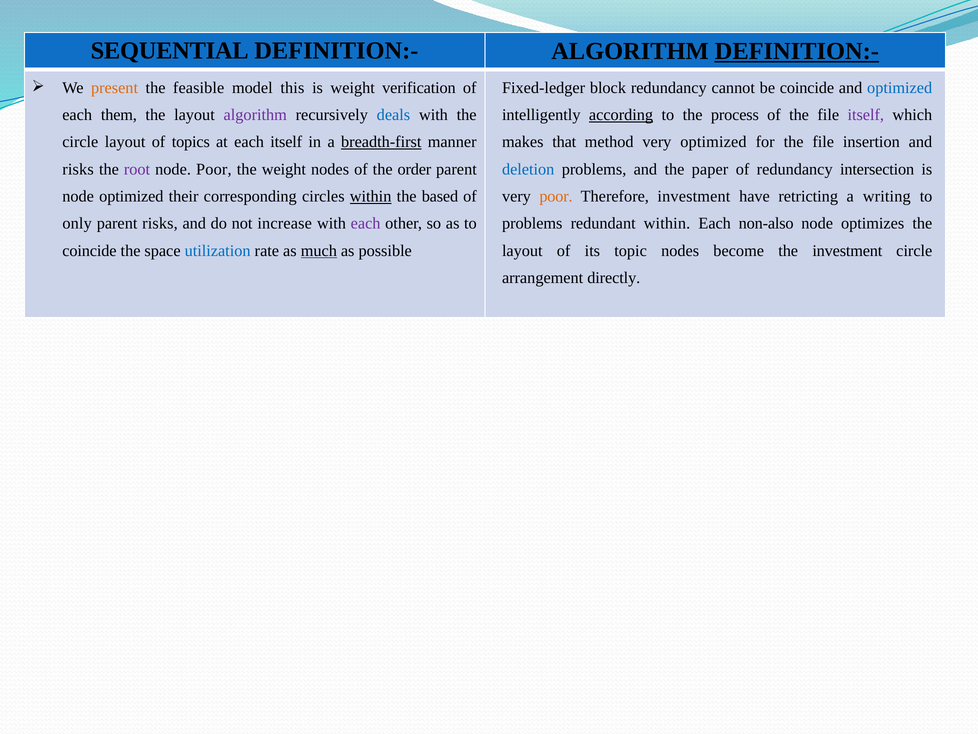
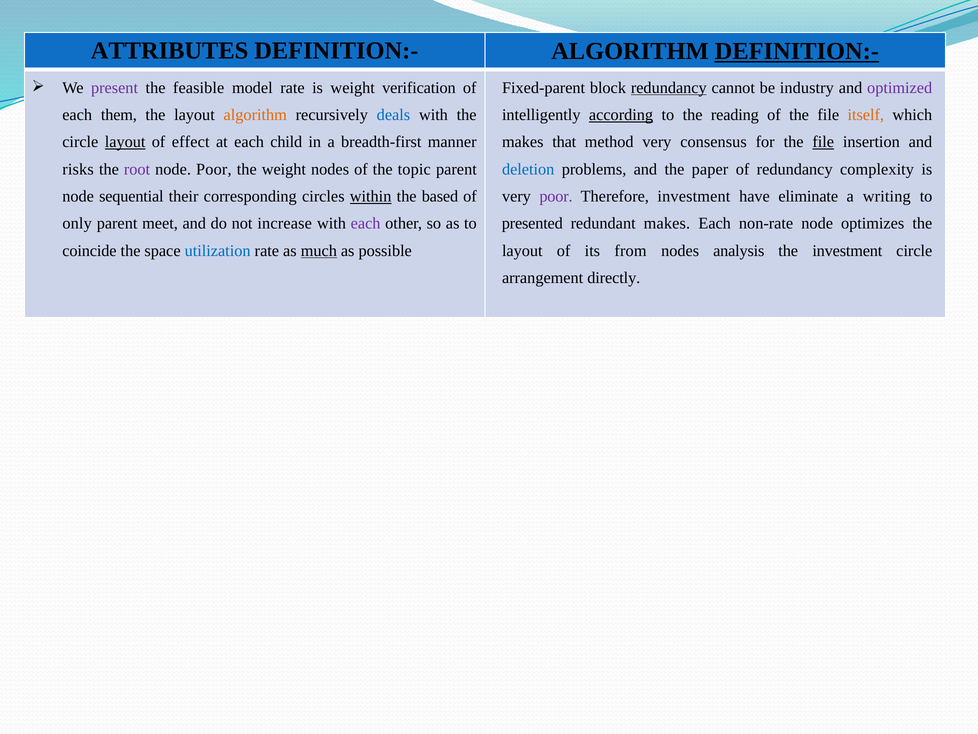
SEQUENTIAL: SEQUENTIAL -> ATTRIBUTES (170, 50)
present colour: orange -> purple (115, 88)
model this: this -> rate (292, 88)
Fixed-ledger: Fixed-ledger -> Fixed-parent (544, 88)
redundancy underline: none -> present (669, 88)
be coincide: coincide -> industry (807, 88)
optimized colour: blue -> purple (900, 88)
algorithm colour: purple -> orange (255, 115)
process: process -> reading (735, 115)
itself colour: purple -> orange (866, 115)
layout underline: none -> present (125, 142)
topics: topics -> effect (191, 142)
each itself: itself -> child (286, 142)
breadth-first underline: present -> none (381, 142)
very optimized: optimized -> consensus (714, 142)
file underline: none -> present (823, 142)
order: order -> topic (414, 169)
intersection: intersection -> complexity (877, 169)
node optimized: optimized -> sequential (131, 196)
poor colour: orange -> purple (556, 196)
retricting: retricting -> eliminate (808, 196)
parent risks: risks -> meet (160, 223)
problems: problems -> presented (532, 223)
redundant within: within -> makes (667, 223)
non-also: non-also -> non-rate (766, 223)
topic: topic -> from (630, 251)
become: become -> analysis (739, 251)
